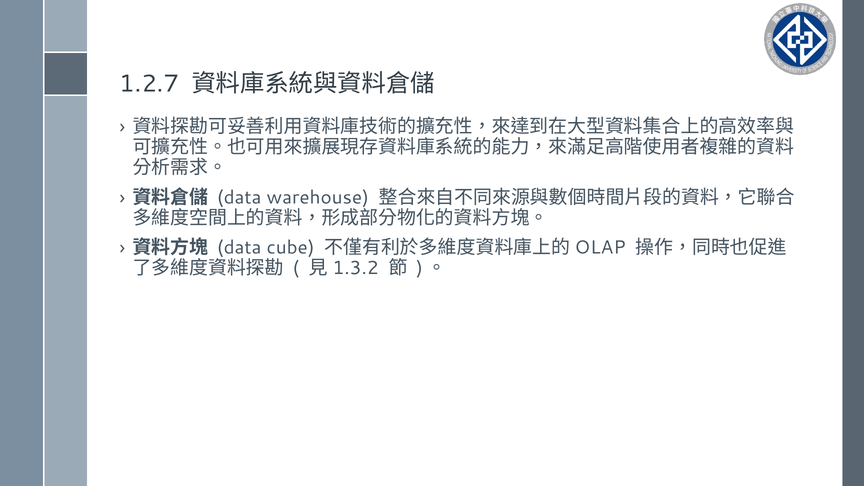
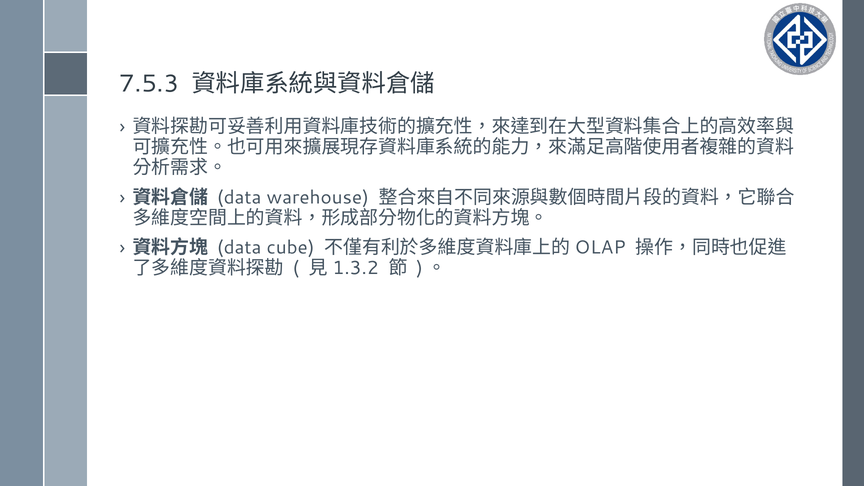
1.2.7: 1.2.7 -> 7.5.3 (149, 84)
